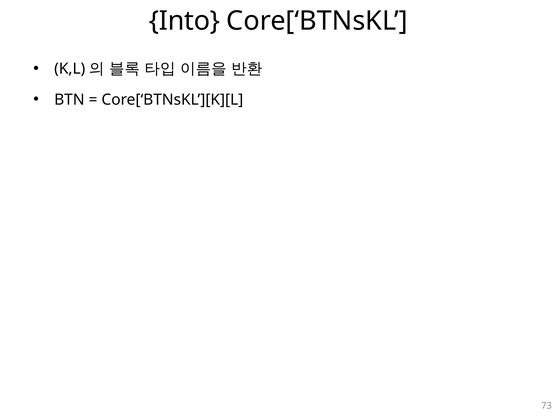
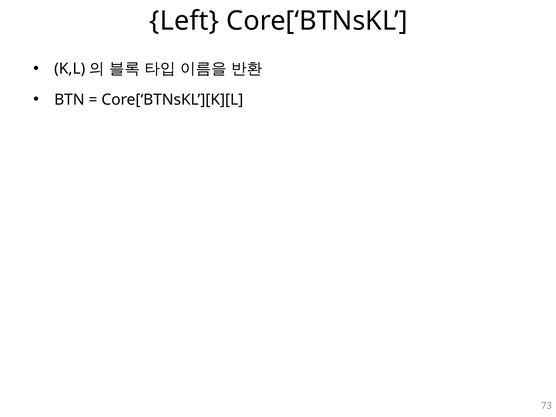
Into: Into -> Left (184, 21)
